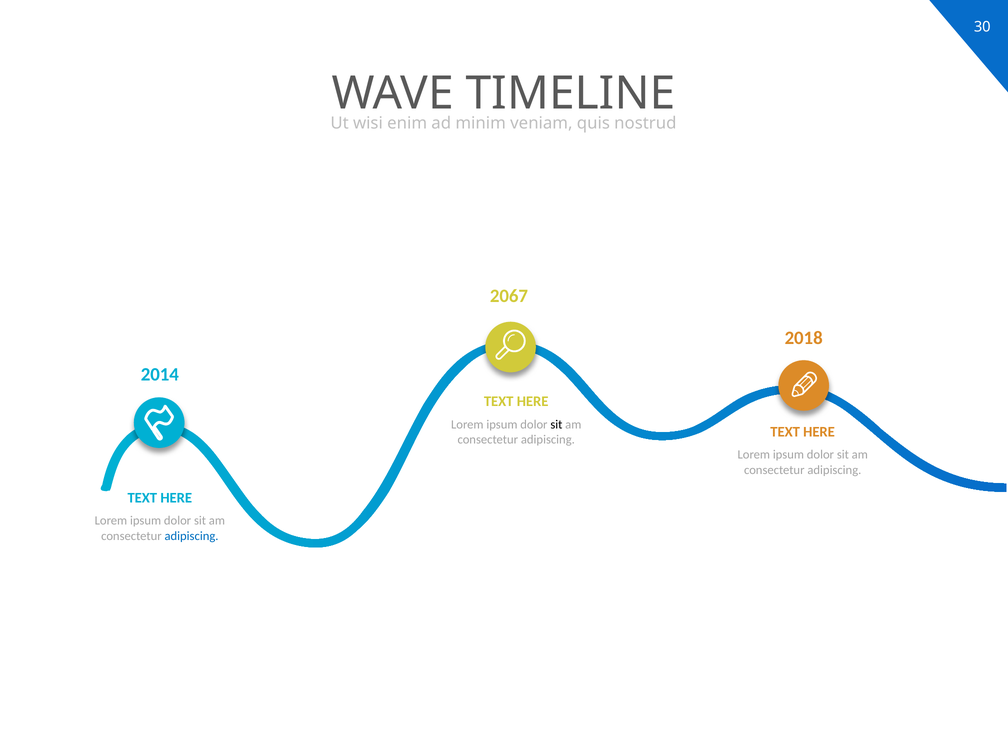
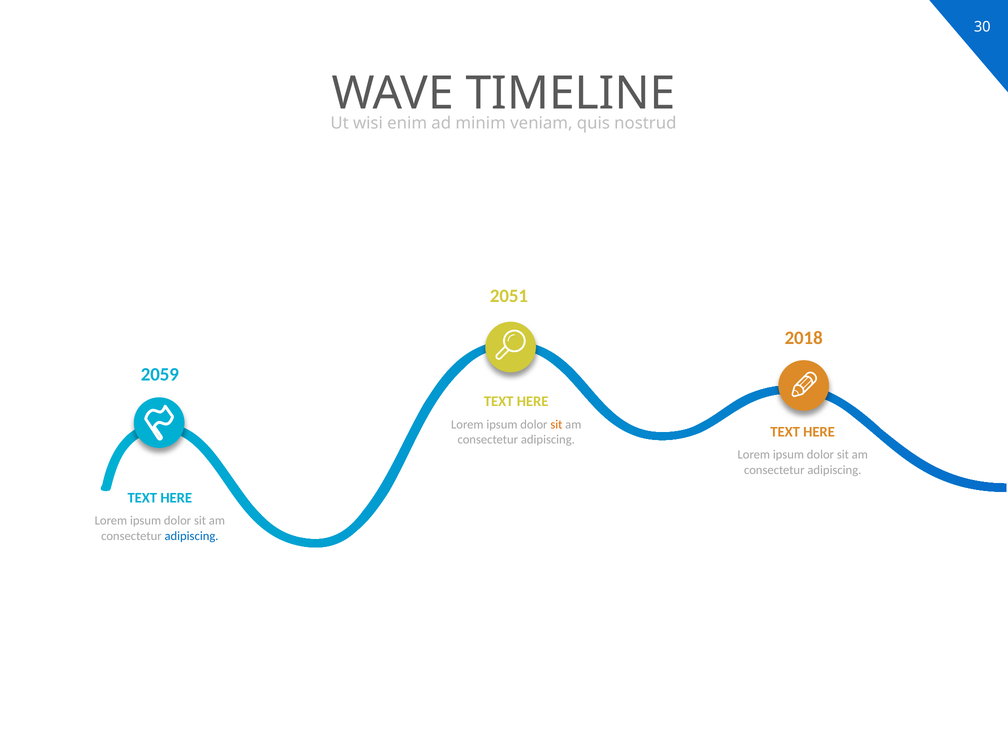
2067: 2067 -> 2051 (509, 296)
2014: 2014 -> 2059 (160, 375)
sit colour: black -> orange (556, 425)
